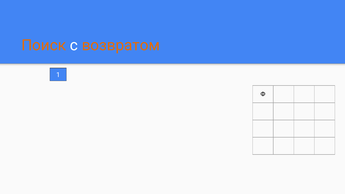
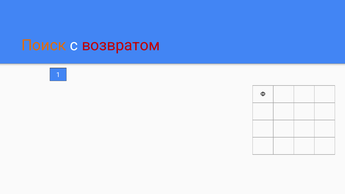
возвратом colour: orange -> red (121, 45)
